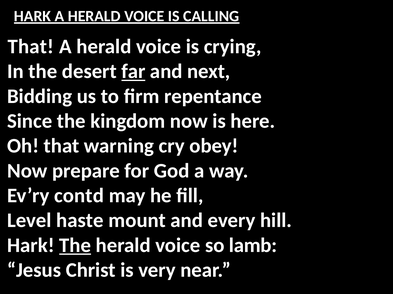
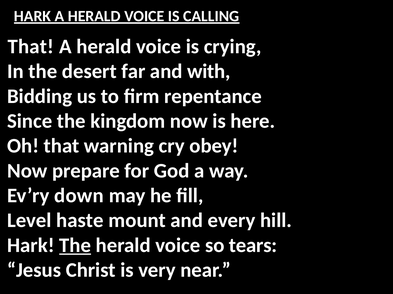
far underline: present -> none (133, 72)
next: next -> with (209, 72)
contd: contd -> down (79, 196)
lamb: lamb -> tears (253, 246)
